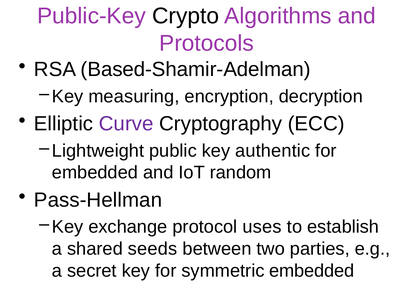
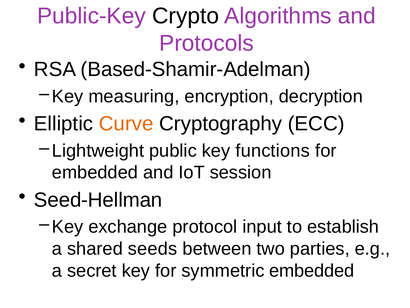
Curve colour: purple -> orange (126, 124)
authentic: authentic -> functions (273, 150)
random: random -> session (241, 172)
Pass-Hellman: Pass-Hellman -> Seed-Hellman (98, 200)
uses: uses -> input (262, 227)
